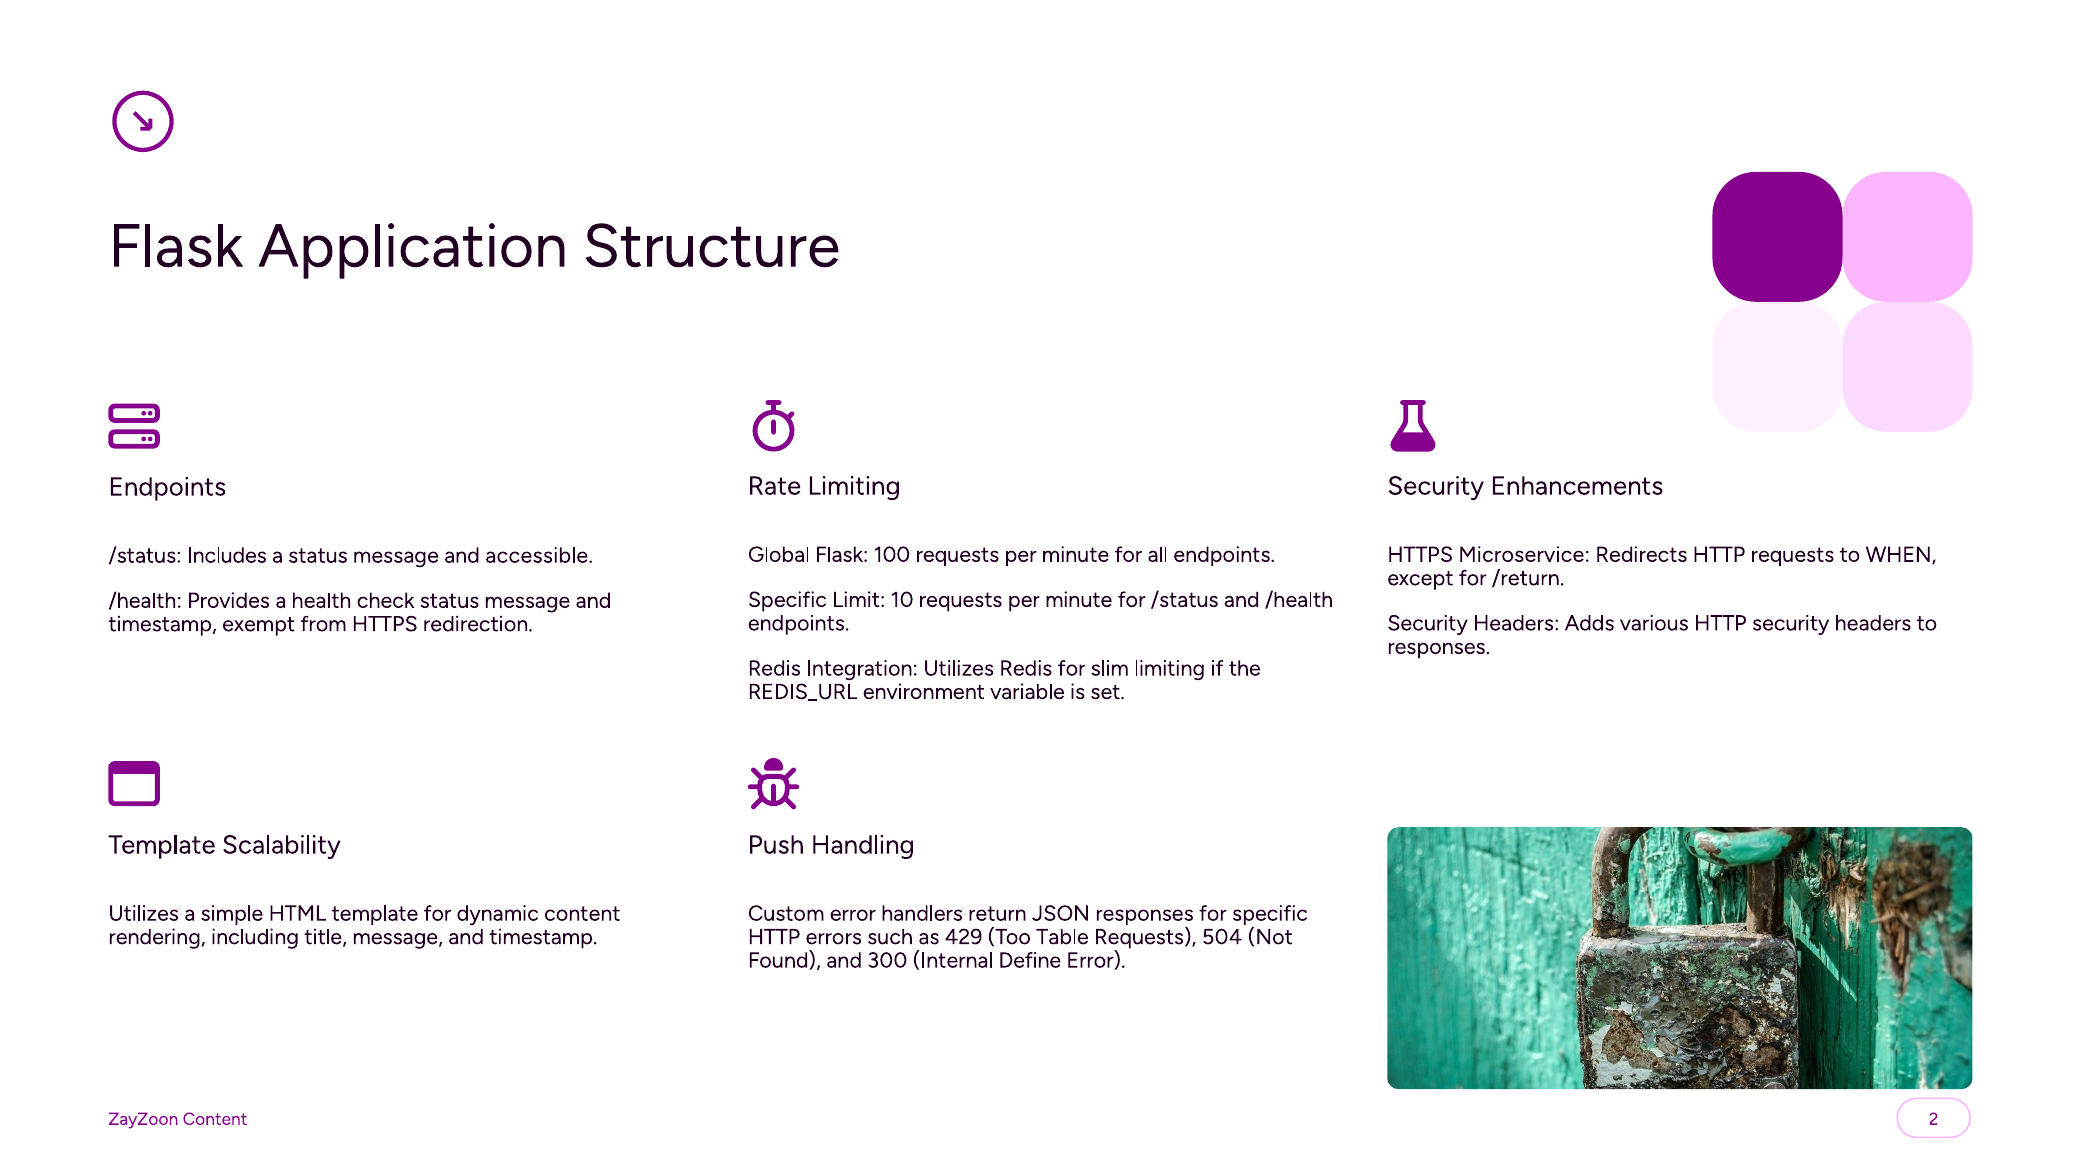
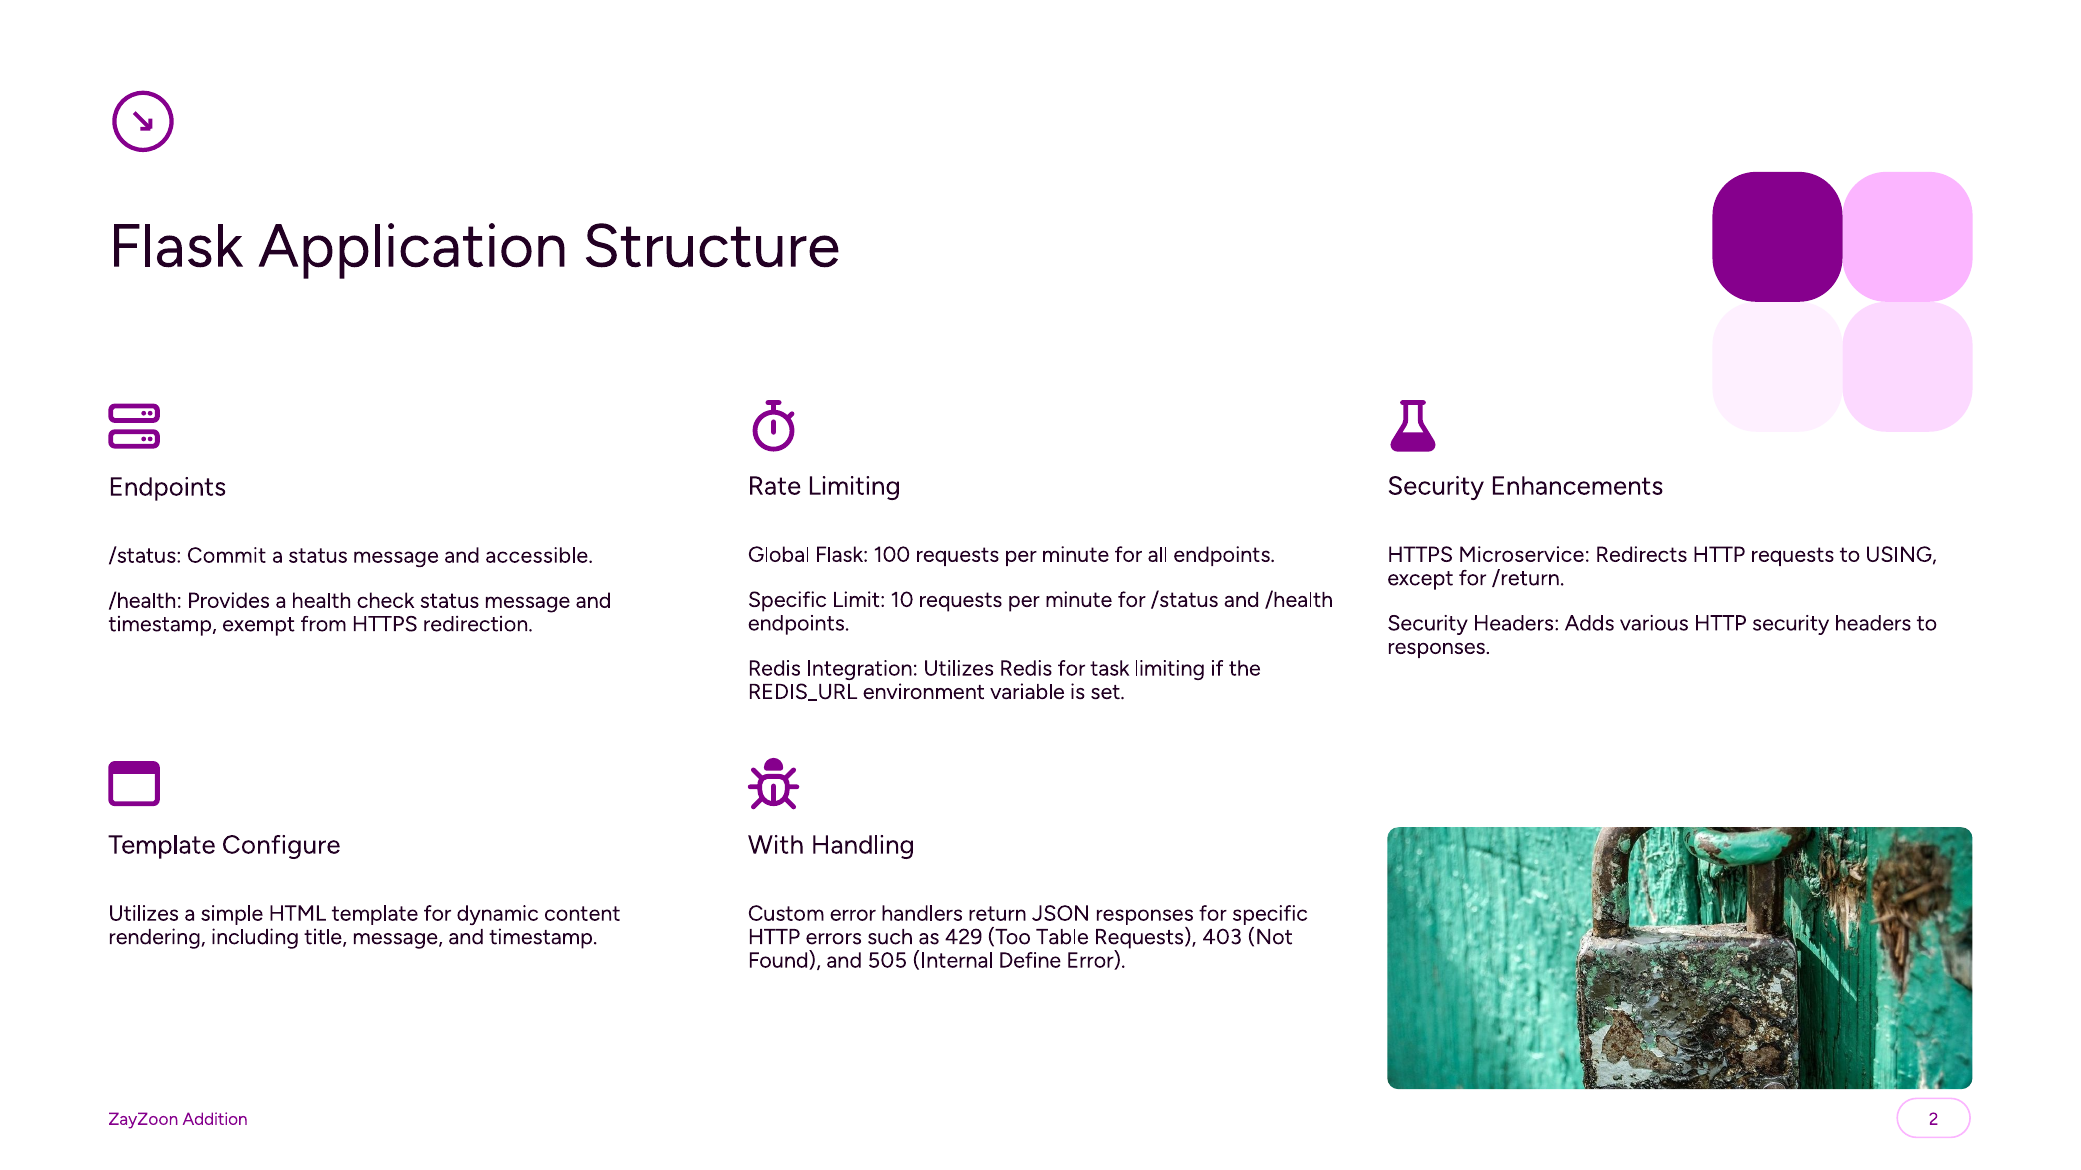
WHEN: WHEN -> USING (1901, 555)
Includes: Includes -> Commit (227, 556)
slim: slim -> task (1110, 669)
Scalability: Scalability -> Configure (281, 845)
Push: Push -> With (776, 845)
504: 504 -> 403 (1222, 937)
300: 300 -> 505 (887, 961)
ZayZoon Content: Content -> Addition (215, 1120)
